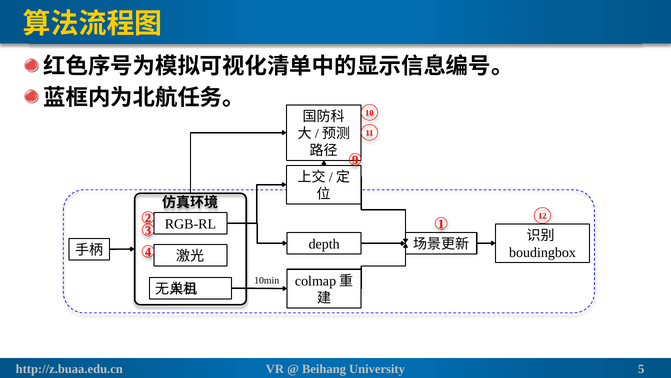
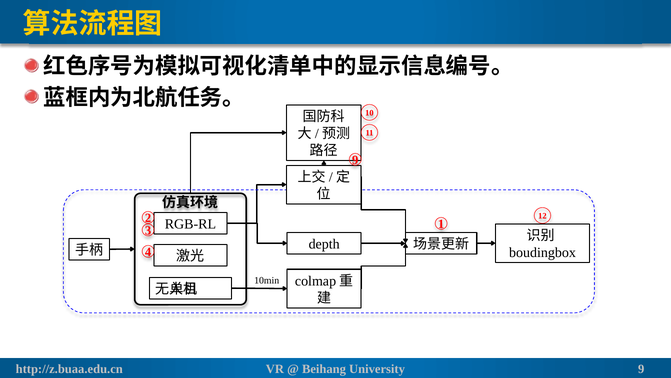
5: 5 -> 9 (641, 368)
